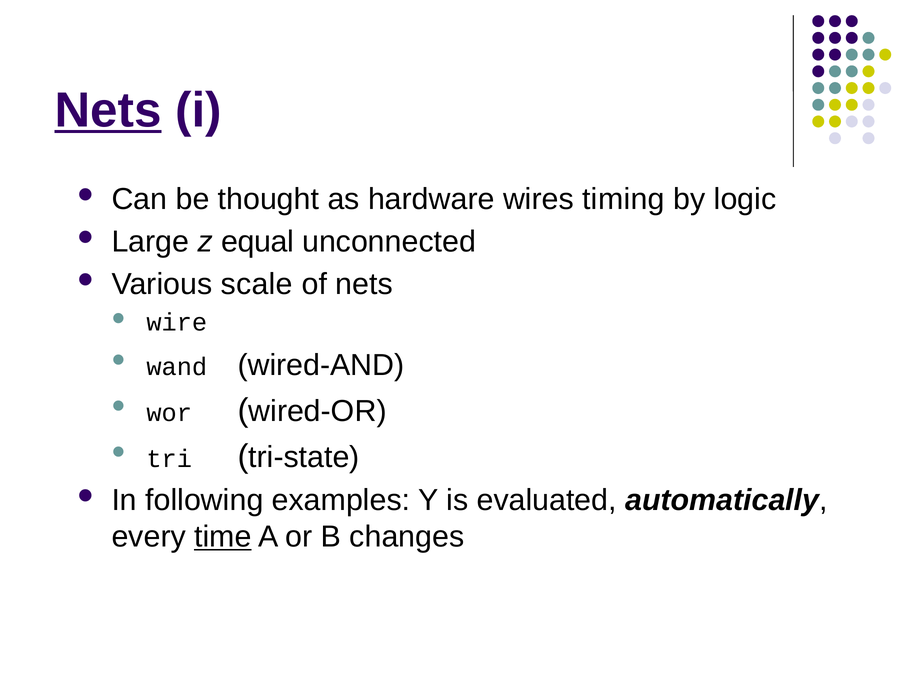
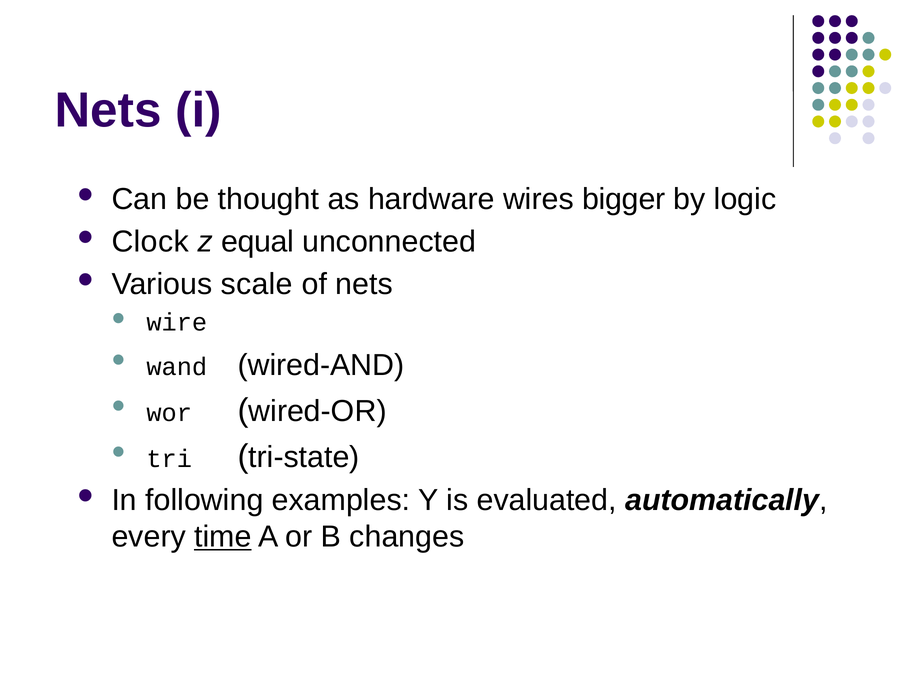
Nets underline: present -> none (108, 111)
timing: timing -> bigger (624, 200)
Large: Large -> Clock (150, 242)
